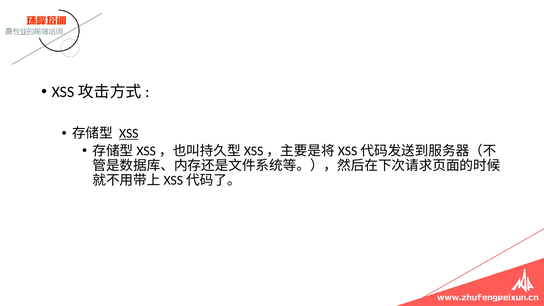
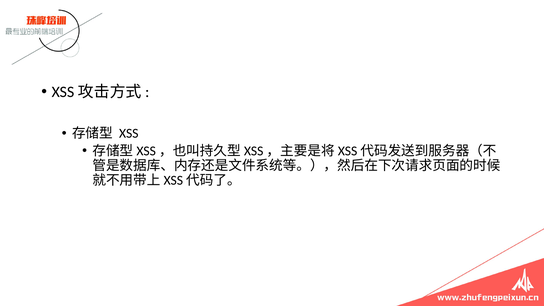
XSS underline: present -> none (129, 134)
